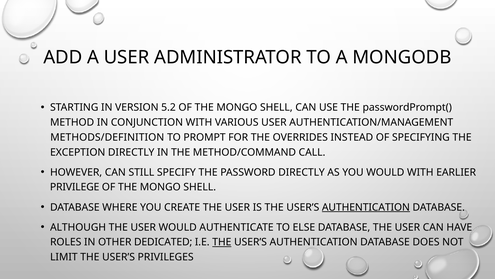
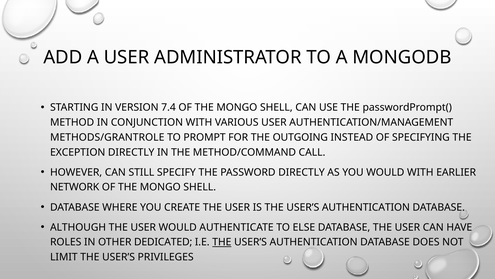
5.2: 5.2 -> 7.4 (169, 107)
METHODS/DEFINITION: METHODS/DEFINITION -> METHODS/GRANTROLE (107, 137)
OVERRIDES: OVERRIDES -> OUTGOING (300, 137)
PRIVILEGE: PRIVILEGE -> NETWORK (75, 187)
AUTHENTICATION underline: present -> none (366, 207)
